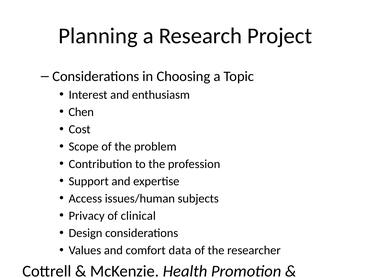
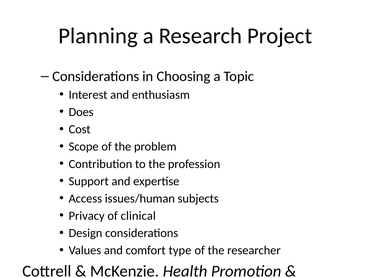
Chen: Chen -> Does (81, 112)
data: data -> type (180, 251)
